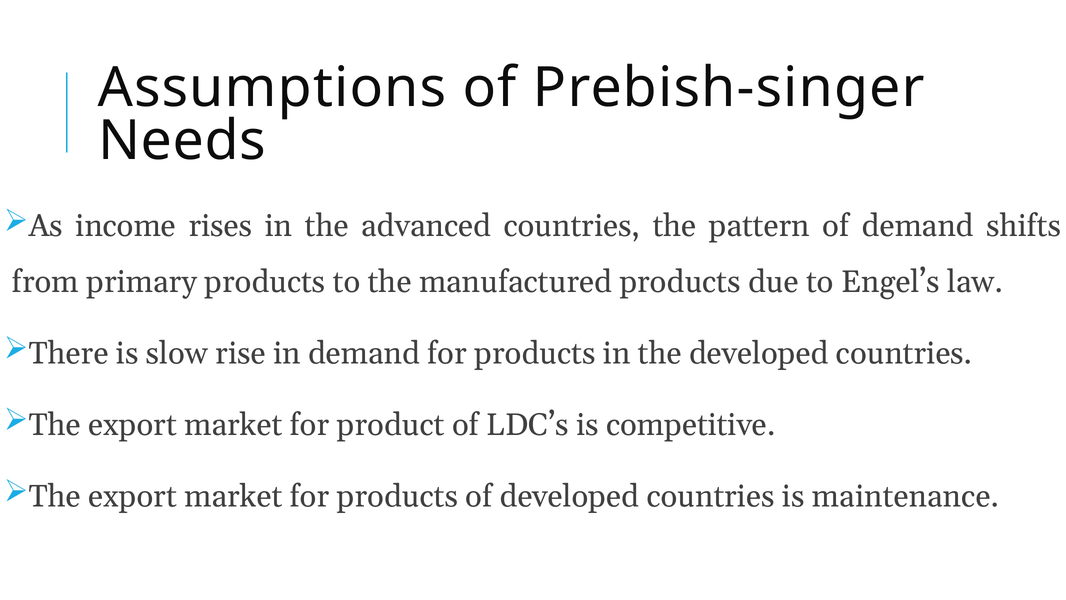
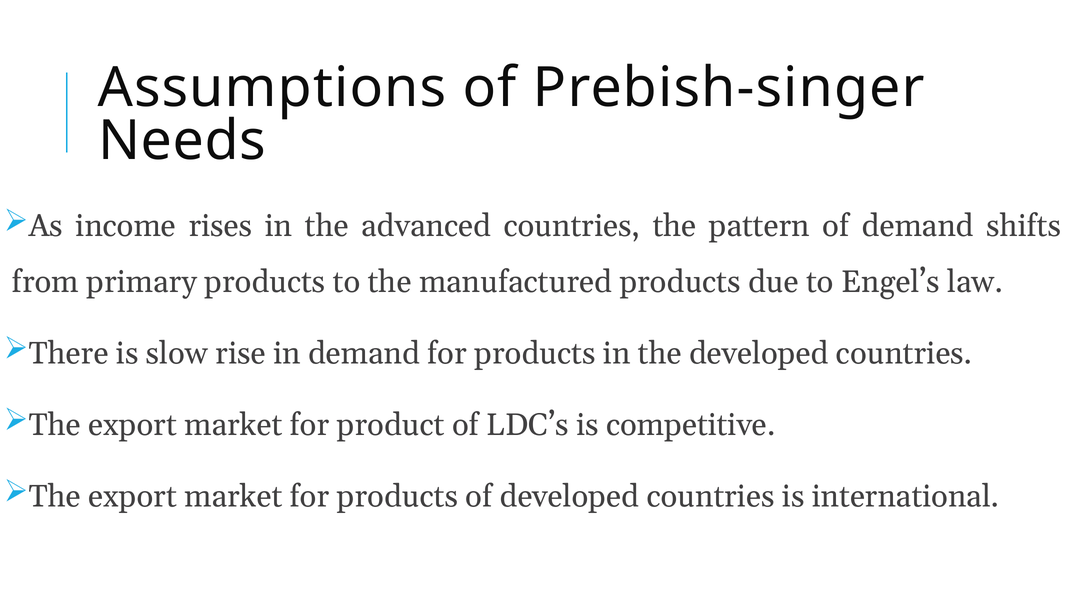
maintenance: maintenance -> international (906, 496)
